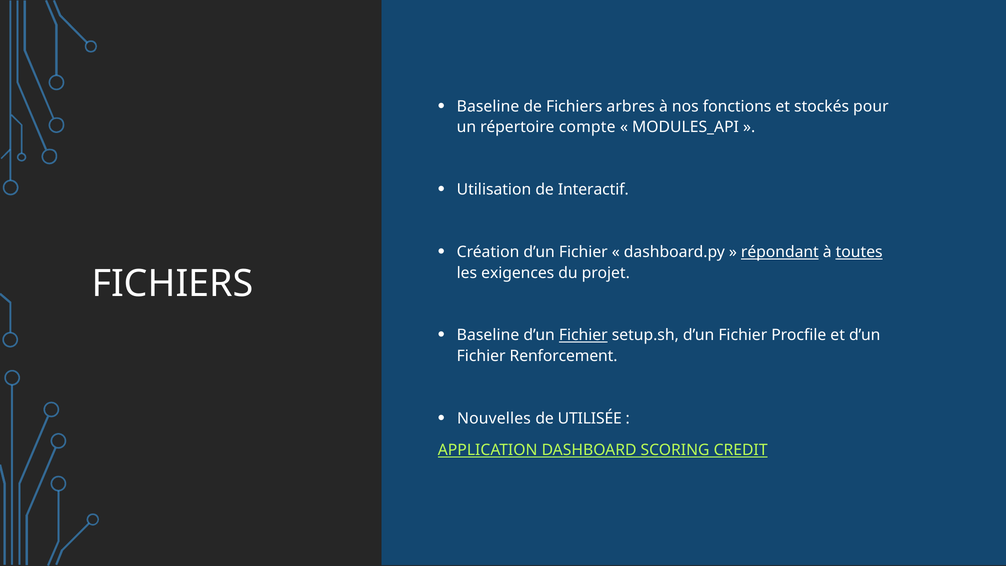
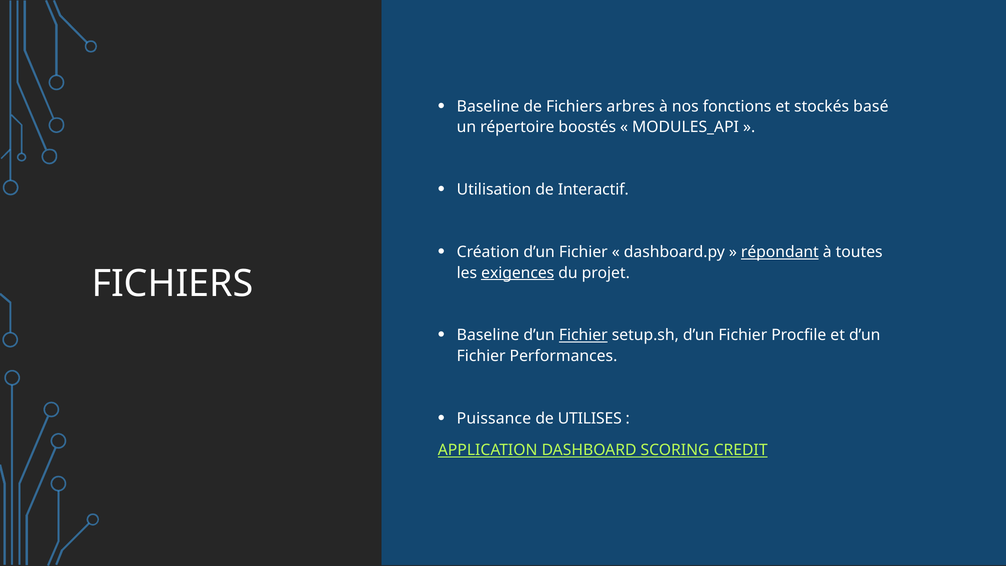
pour: pour -> basé (871, 106)
compte: compte -> boostés (587, 127)
toutes underline: present -> none (859, 252)
exigences underline: none -> present (518, 273)
Renforcement: Renforcement -> Performances (563, 356)
Nouvelles: Nouvelles -> Puissance (494, 418)
UTILISÉE: UTILISÉE -> UTILISES (590, 418)
